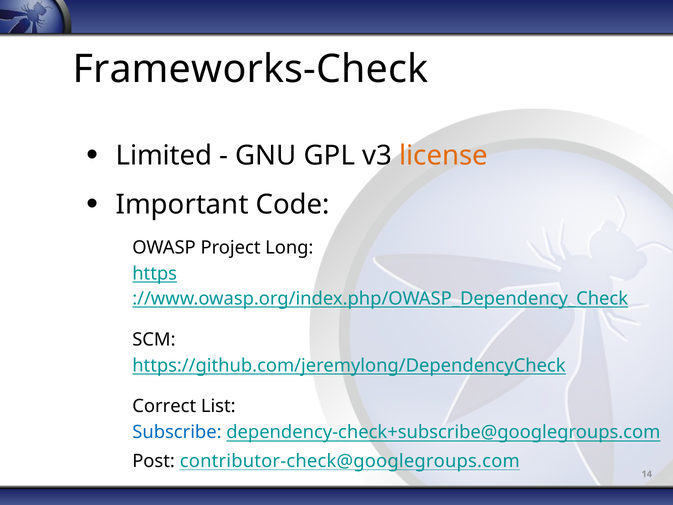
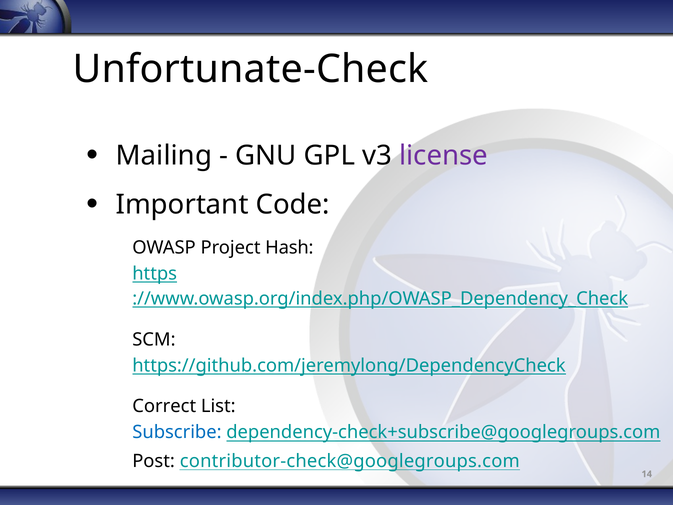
Frameworks-Check: Frameworks-Check -> Unfortunate-Check (250, 69)
Limited: Limited -> Mailing (164, 156)
license colour: orange -> purple (444, 156)
Long: Long -> Hash (289, 247)
